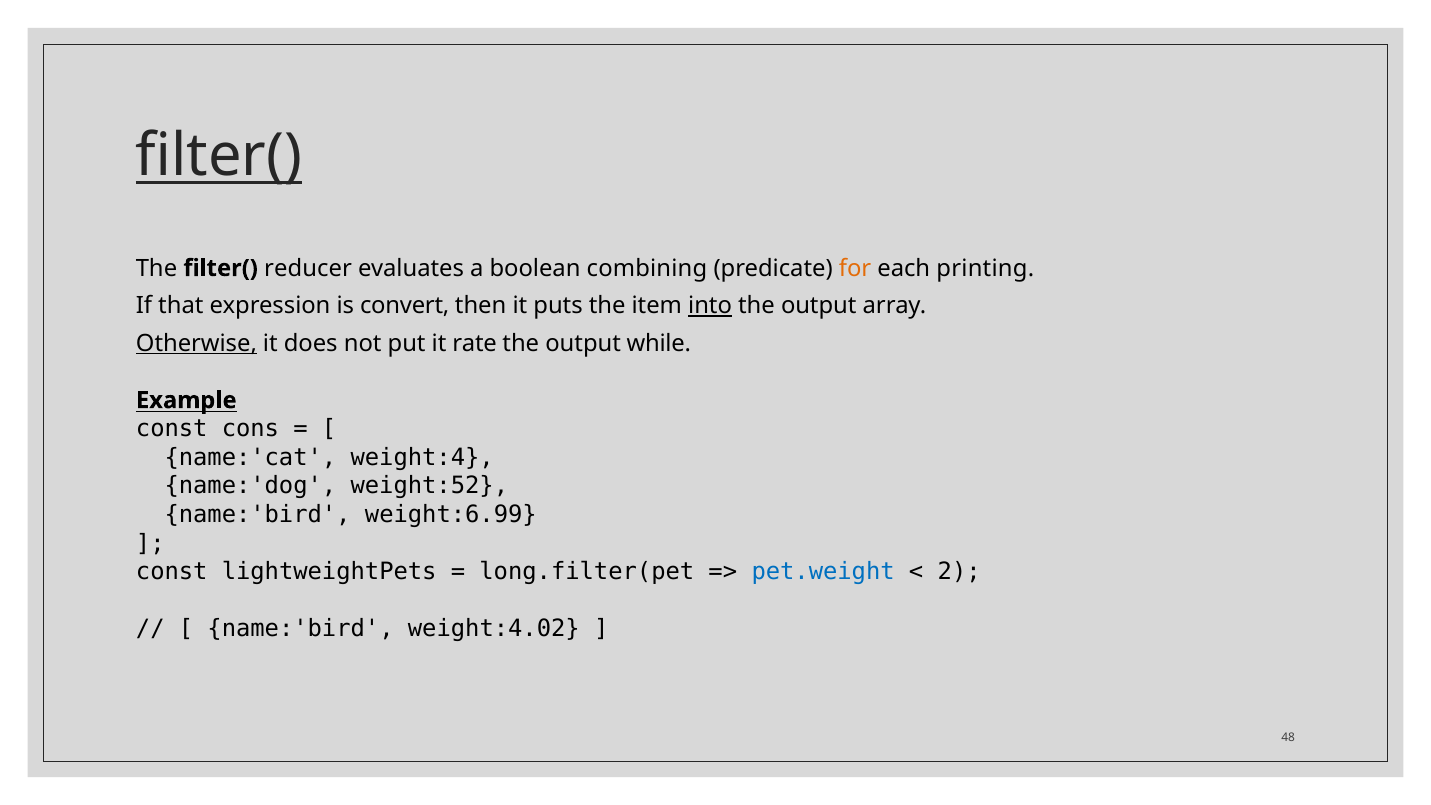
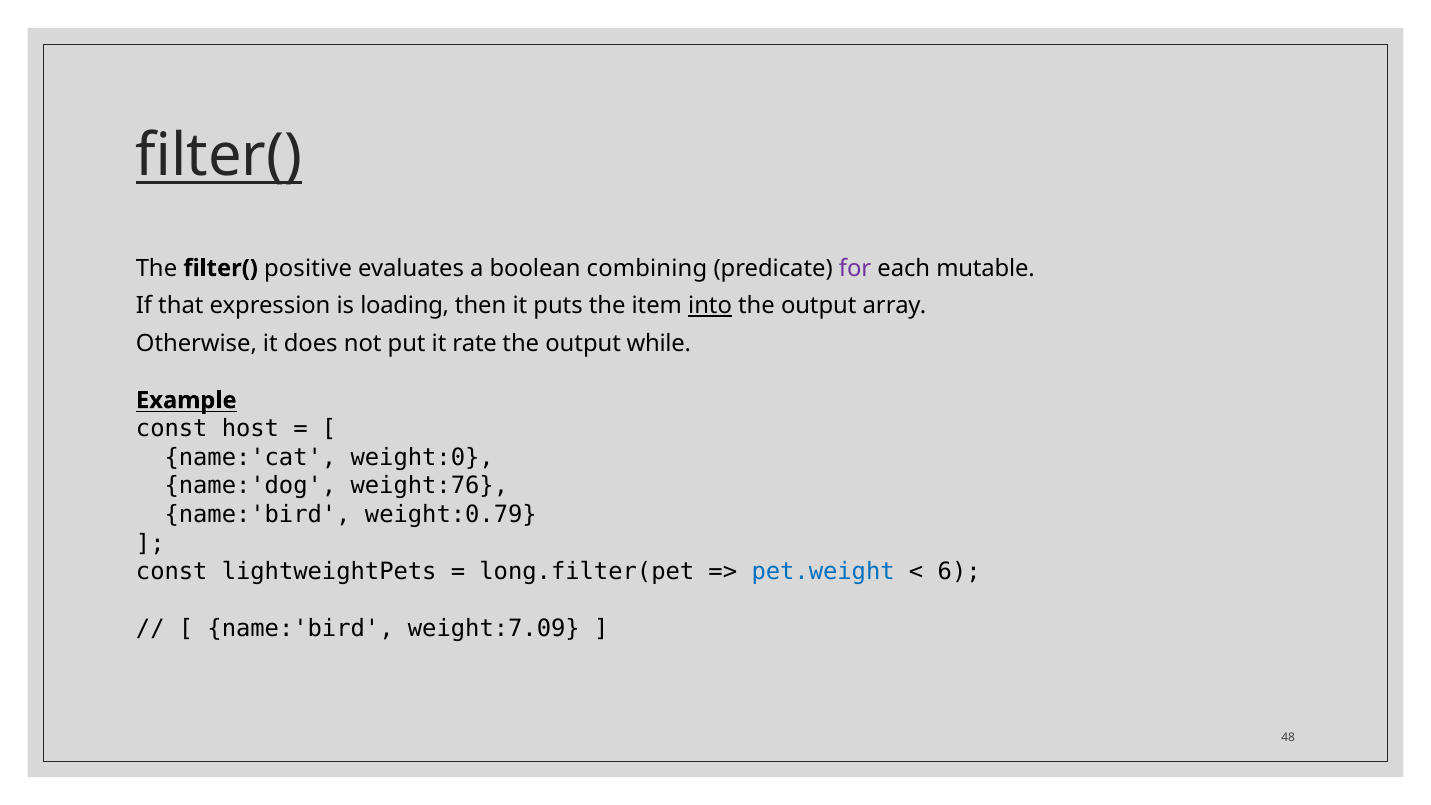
reducer: reducer -> positive (308, 268)
for colour: orange -> purple (855, 268)
printing: printing -> mutable (986, 268)
convert: convert -> loading (405, 306)
Otherwise underline: present -> none (196, 343)
cons: cons -> host (250, 429)
weight:4: weight:4 -> weight:0 (422, 457)
weight:52: weight:52 -> weight:76 (429, 486)
weight:6.99: weight:6.99 -> weight:0.79 (451, 515)
2: 2 -> 6 (959, 572)
weight:4.02: weight:4.02 -> weight:7.09 (494, 629)
